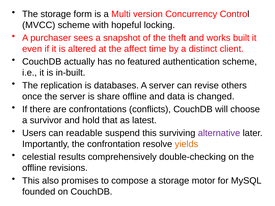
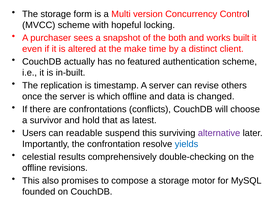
theft: theft -> both (177, 38)
affect: affect -> make (135, 49)
databases: databases -> timestamp (116, 86)
share: share -> which (109, 97)
yields colour: orange -> blue (186, 144)
